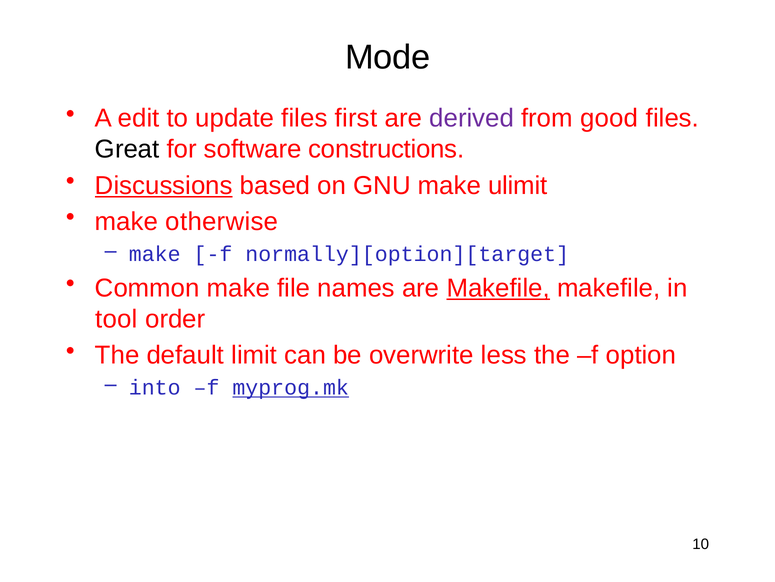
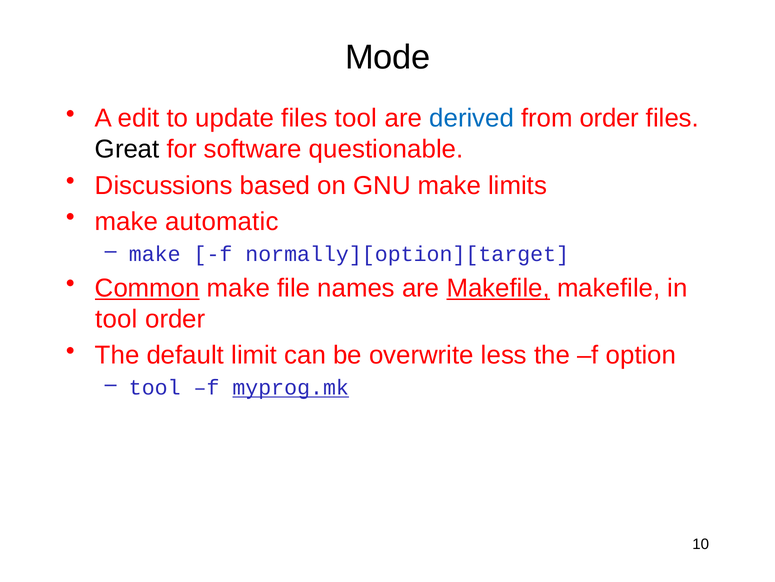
files first: first -> tool (356, 118)
derived colour: purple -> blue (472, 118)
from good: good -> order (609, 118)
constructions: constructions -> questionable (386, 149)
Discussions underline: present -> none (164, 185)
ulimit: ulimit -> limits (518, 185)
otherwise: otherwise -> automatic (222, 221)
Common underline: none -> present (147, 288)
into: into -> tool (155, 387)
